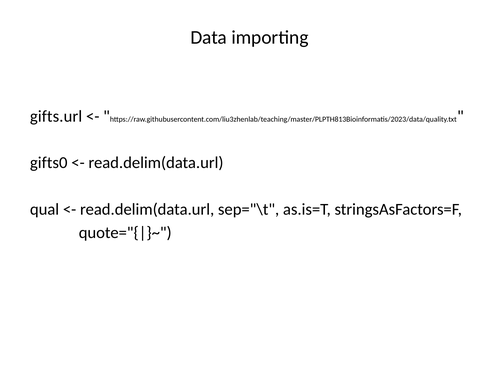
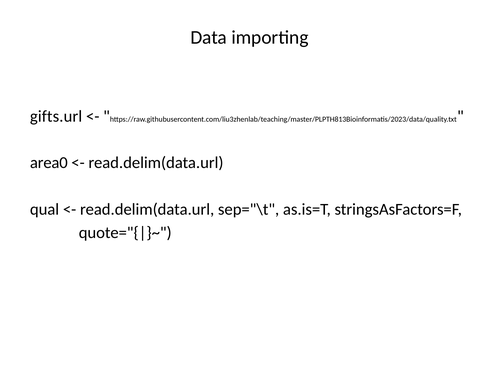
gifts0: gifts0 -> area0 (49, 163)
